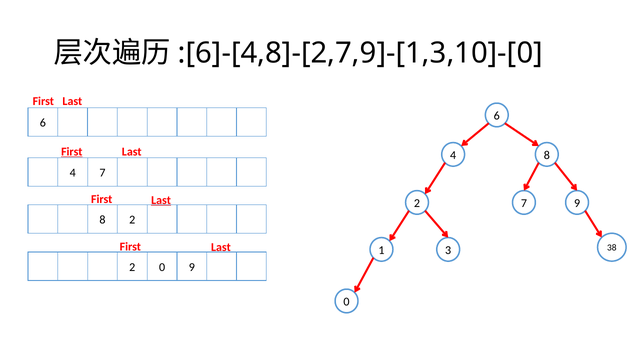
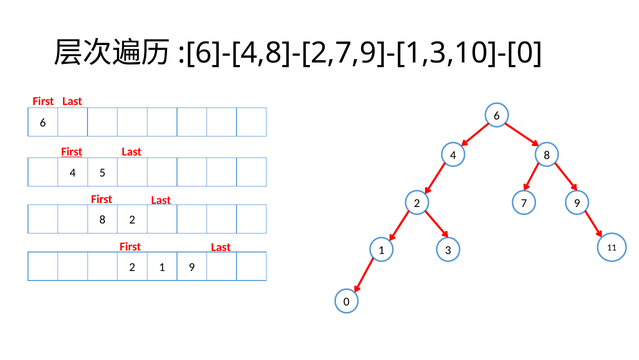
4 7: 7 -> 5 (102, 172)
Last underline: present -> none (161, 200)
38: 38 -> 11 (612, 247)
2 0: 0 -> 1 (162, 267)
